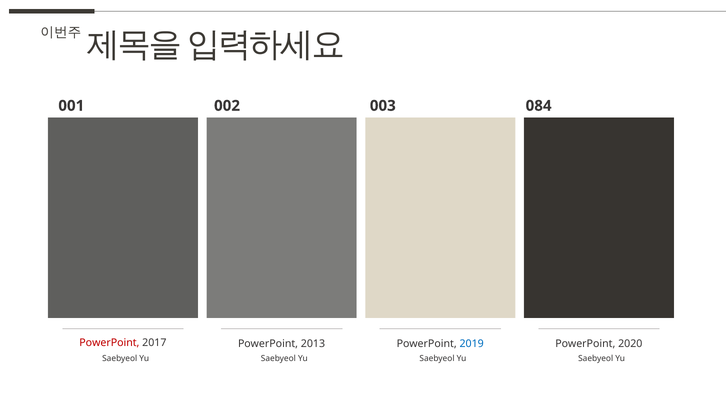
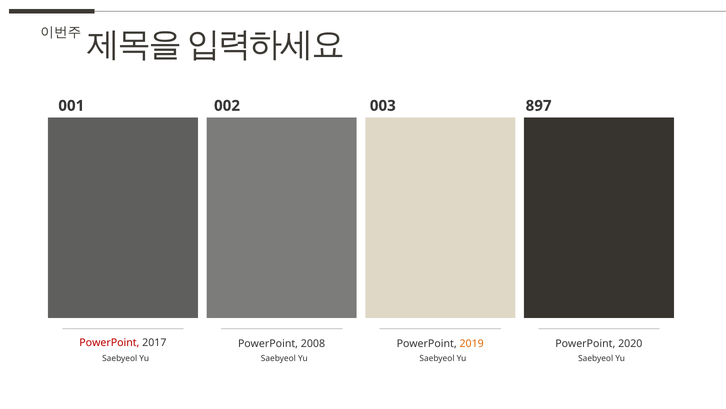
084: 084 -> 897 (539, 106)
2013: 2013 -> 2008 (313, 343)
2019 colour: blue -> orange (472, 343)
